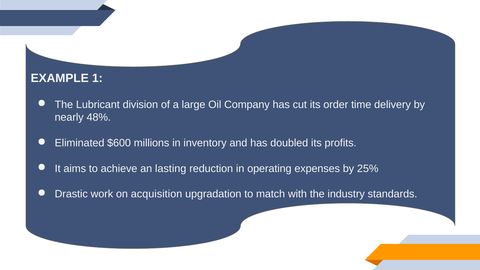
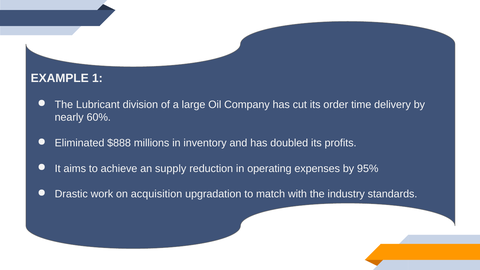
48%: 48% -> 60% (99, 117)
$600: $600 -> $888 (119, 143)
lasting: lasting -> supply (171, 169)
25%: 25% -> 95% (368, 169)
